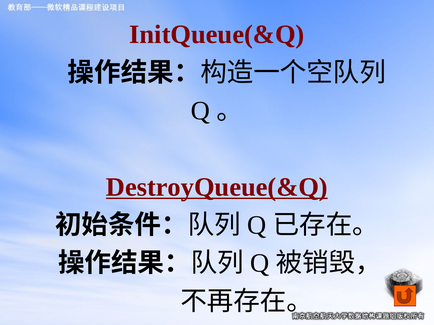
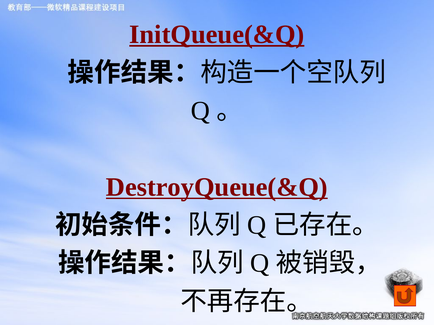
InitQueue(&Q underline: none -> present (217, 35)
